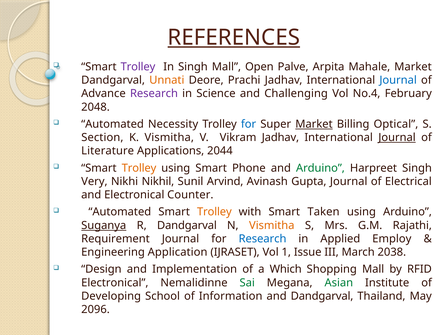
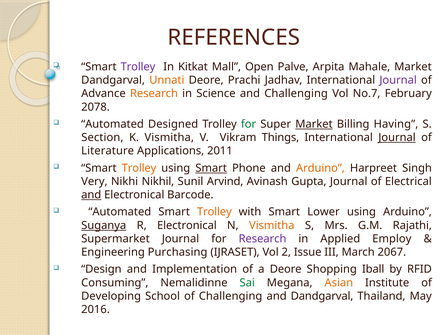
REFERENCES underline: present -> none (234, 37)
In Singh: Singh -> Kitkat (193, 67)
Journal colour: blue -> purple (398, 80)
Research colour: purple -> orange (154, 94)
No.4: No.4 -> No.7 (367, 94)
2048: 2048 -> 2078 (95, 107)
Necessity: Necessity -> Designed (173, 124)
for colour: blue -> green (249, 124)
Optical: Optical -> Having (396, 124)
Vikram Jadhav: Jadhav -> Things (280, 138)
2044: 2044 -> 2011 (220, 151)
Smart underline: none -> present (211, 168)
Arduino colour: green -> orange (320, 168)
and underline: none -> present (91, 195)
Counter: Counter -> Barcode (190, 195)
Taken: Taken -> Lower (324, 212)
R Dandgarval: Dandgarval -> Electronical (187, 226)
Requirement: Requirement -> Supermarket (115, 239)
Research colour: blue -> purple (262, 239)
Application: Application -> Purchasing (178, 252)
1: 1 -> 2 (286, 252)
2038: 2038 -> 2067 (392, 252)
a Which: Which -> Deore (286, 270)
Shopping Mall: Mall -> Iball (373, 270)
Electronical: Electronical -> Consuming (115, 283)
Asian colour: green -> orange (339, 283)
of Information: Information -> Challenging (231, 296)
2096: 2096 -> 2016 (95, 310)
